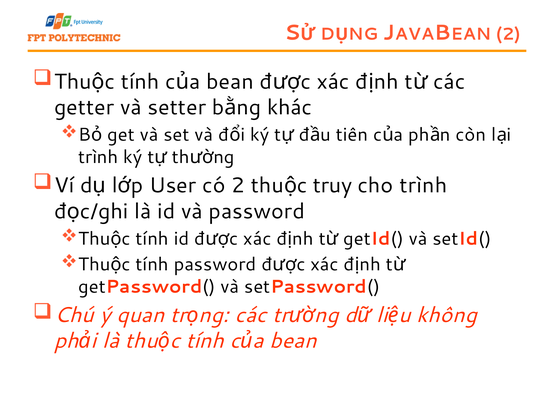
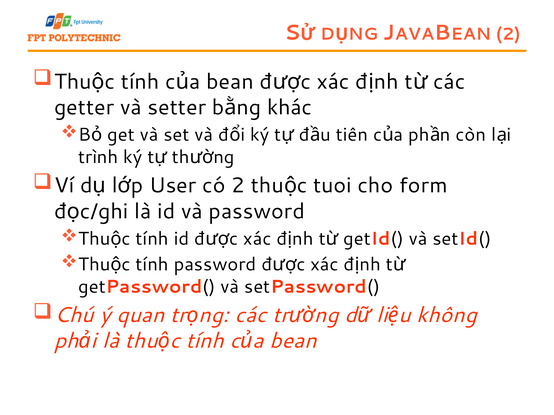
truy: truy -> tuoi (332, 186)
cho trình: trình -> form (423, 186)
